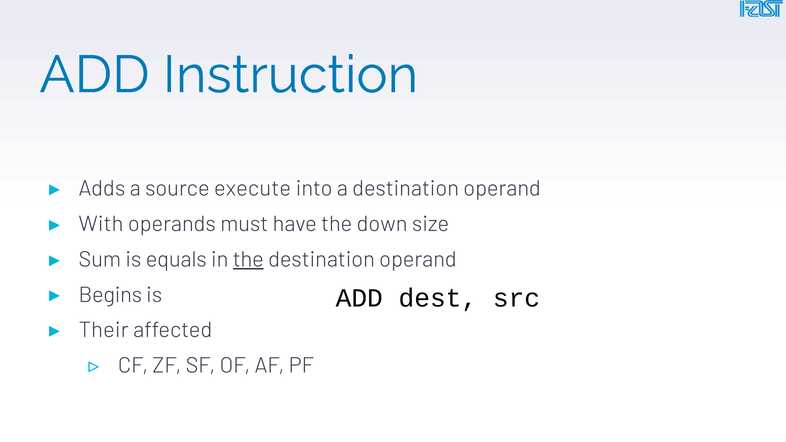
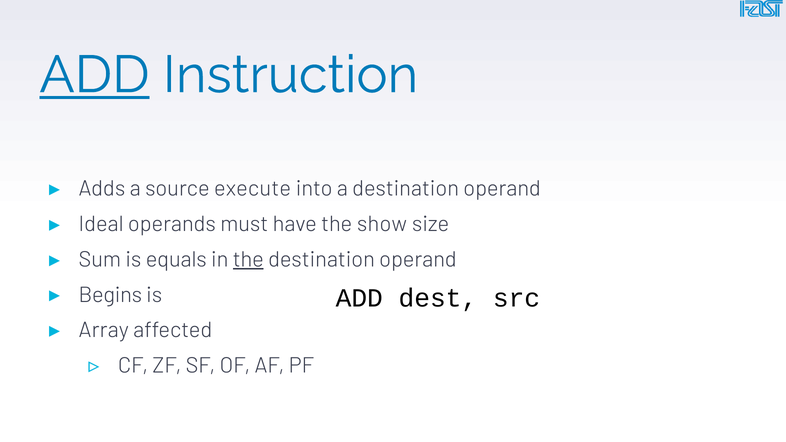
ADD underline: none -> present (94, 75)
With: With -> Ideal (101, 224)
down: down -> show (382, 224)
Their: Their -> Array (104, 330)
